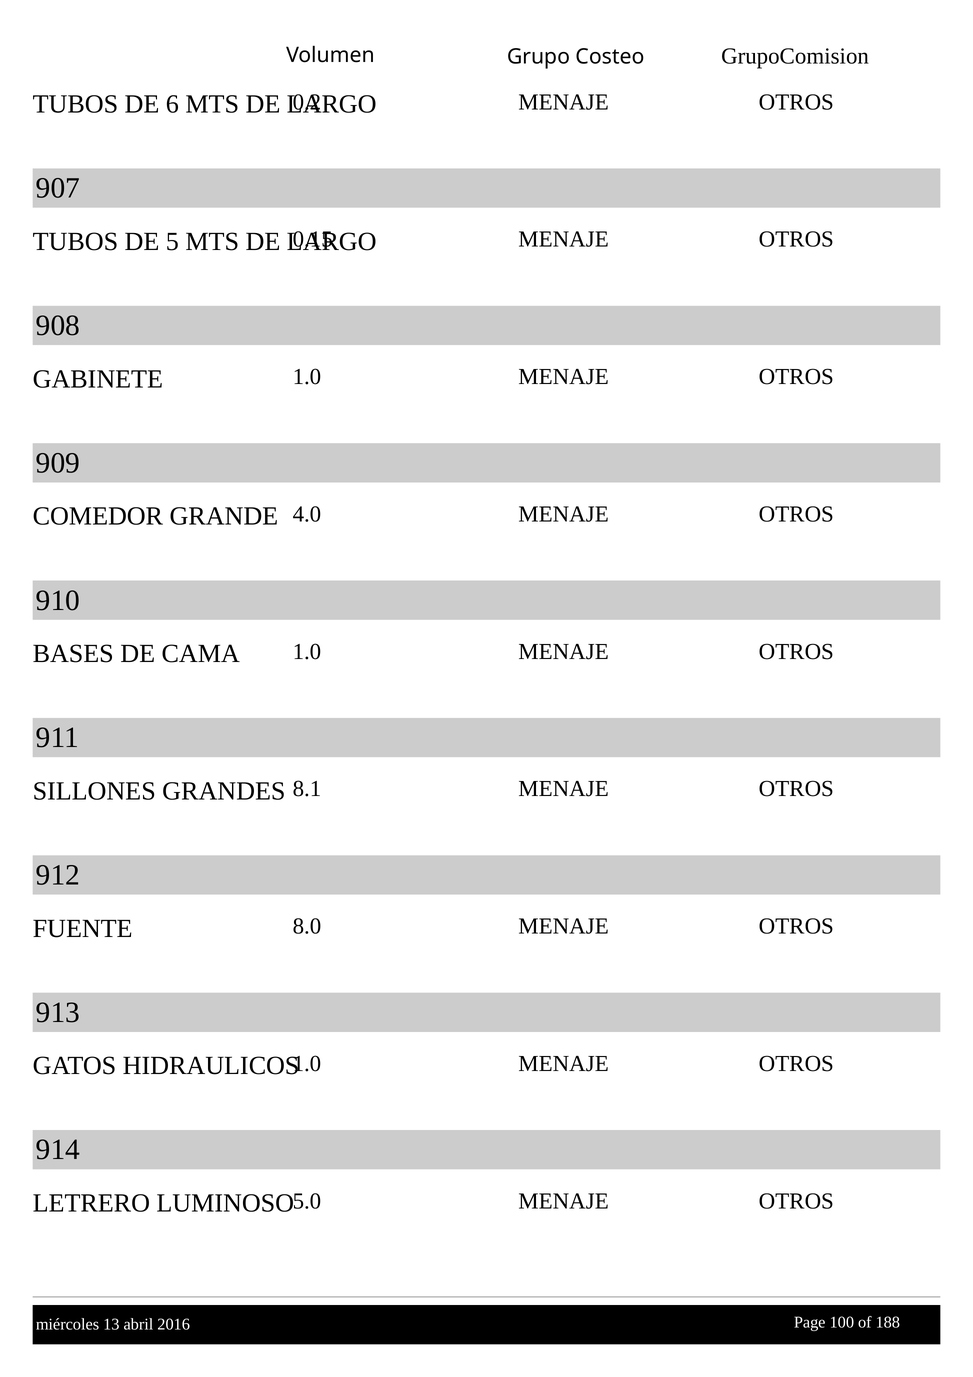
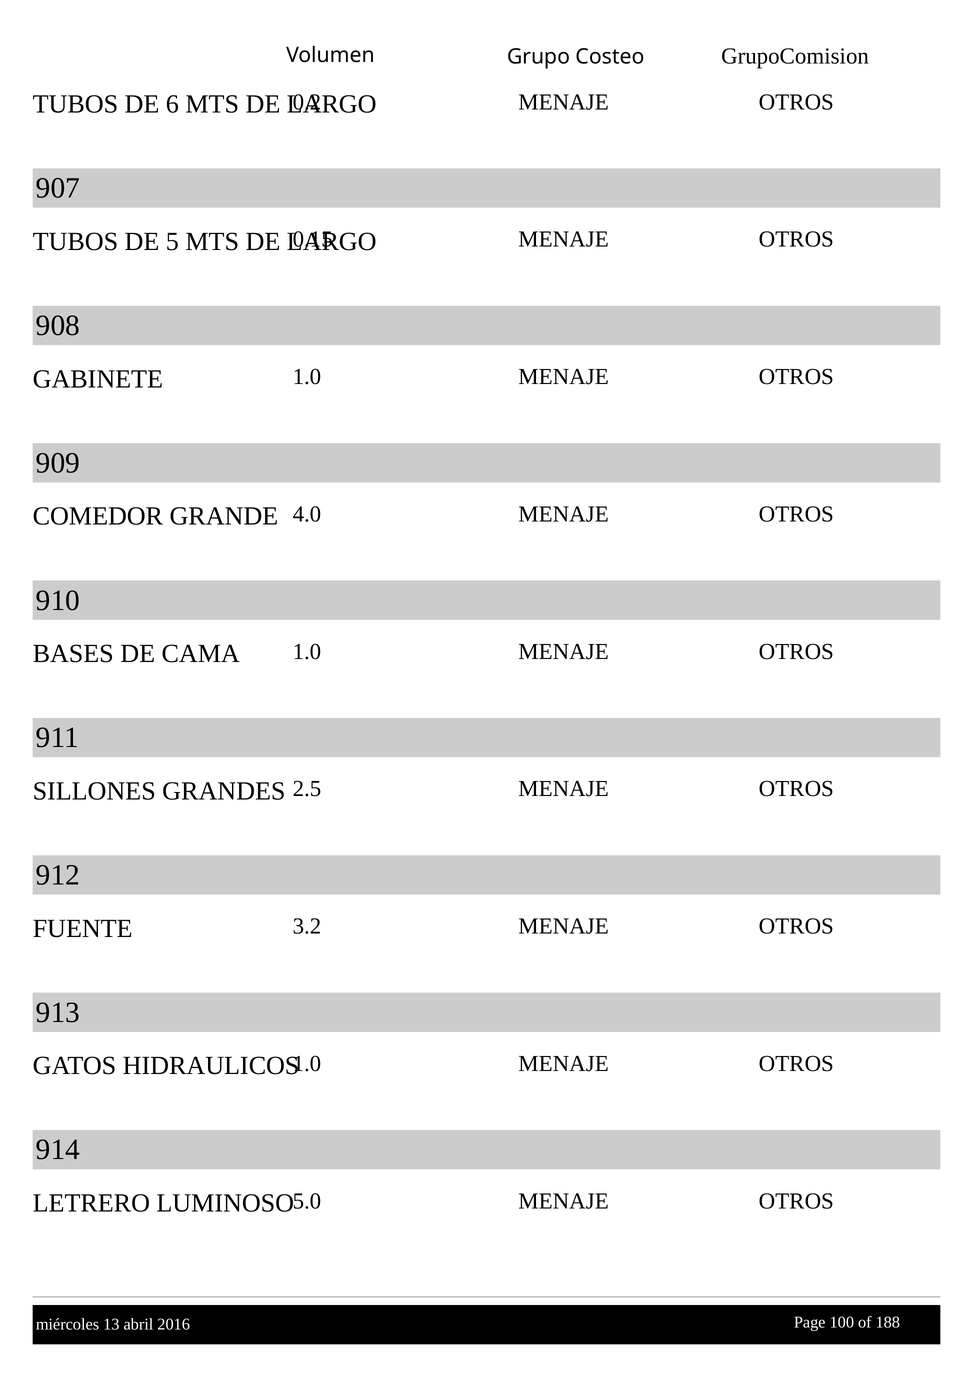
8.1: 8.1 -> 2.5 (307, 789)
8.0: 8.0 -> 3.2 (307, 926)
